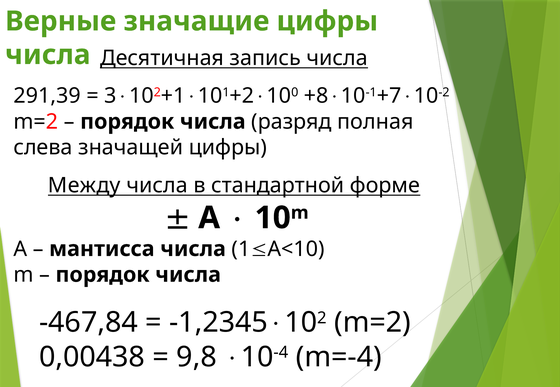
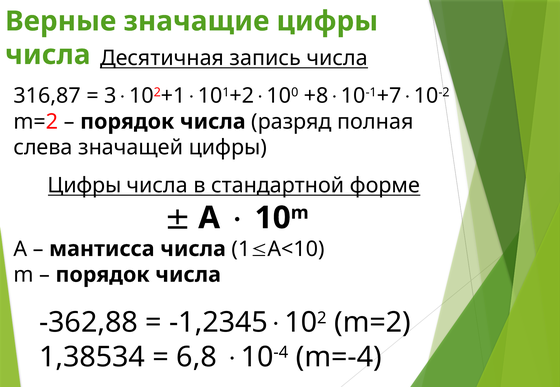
291,39: 291,39 -> 316,87 (47, 96)
Между: Между -> Цифры (85, 186)
-467,84: -467,84 -> -362,88 (88, 323)
0,00438: 0,00438 -> 1,38534 (92, 358)
9,8: 9,8 -> 6,8 (197, 358)
